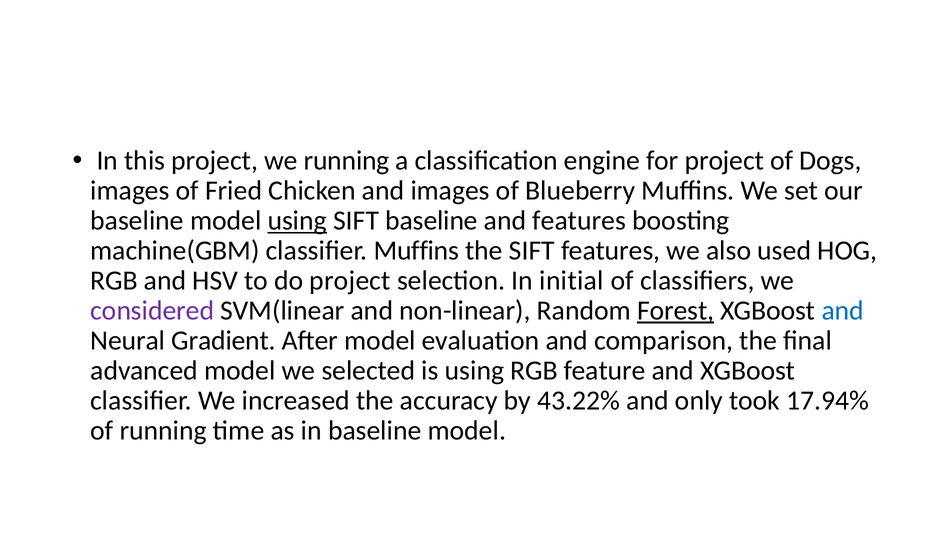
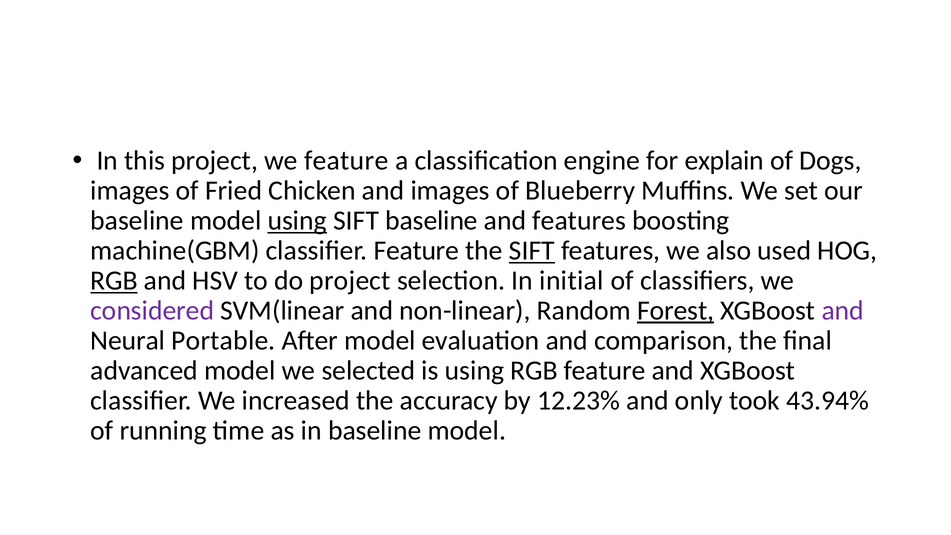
we running: running -> feature (346, 161)
for project: project -> explain (724, 161)
classifier Muffins: Muffins -> Feature (416, 251)
SIFT underline: none -> present (532, 251)
RGB underline: none -> present (114, 281)
and colour: blue -> purple (843, 311)
Gradient: Gradient -> Portable (223, 341)
43.22%: 43.22% -> 12.23% (579, 400)
17.94%: 17.94% -> 43.94% (828, 400)
